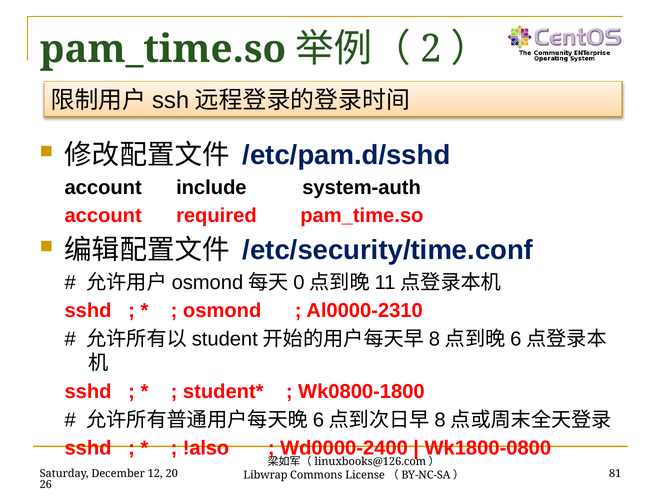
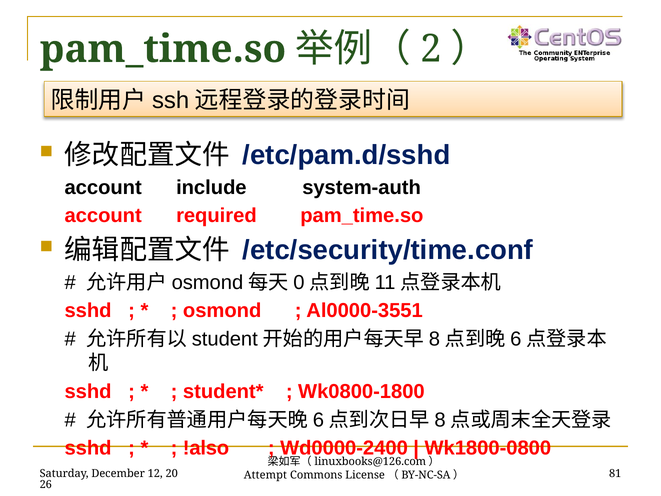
Al0000-2310: Al0000-2310 -> Al0000-3551 (365, 311)
Libwrap: Libwrap -> Attempt (265, 475)
